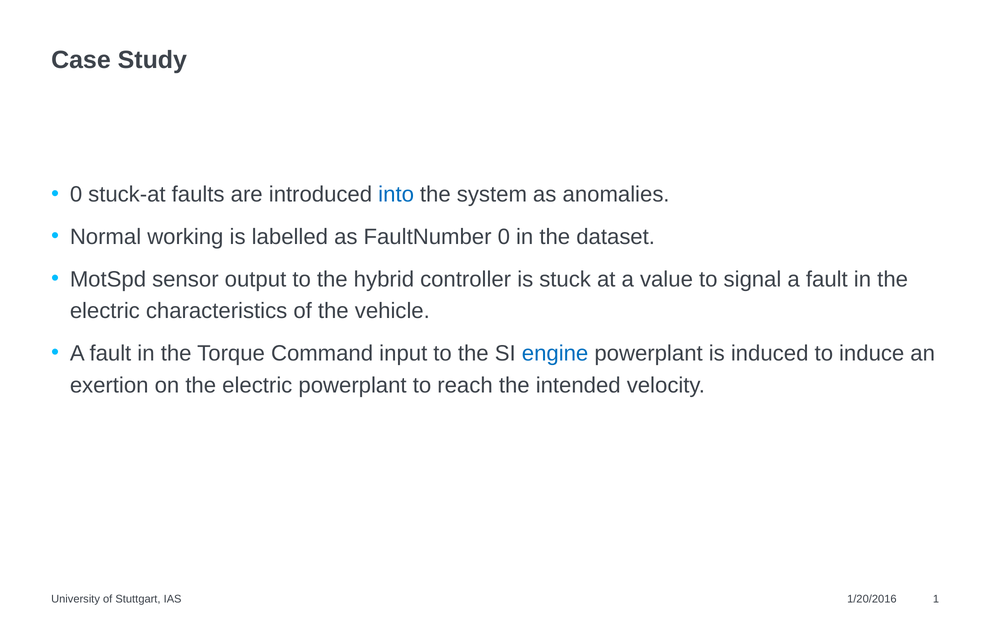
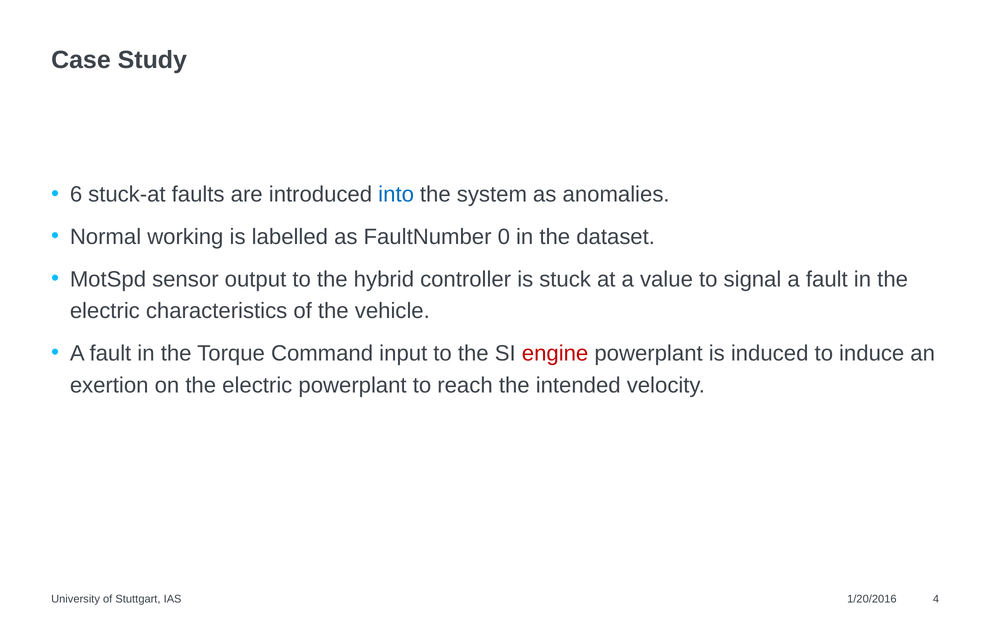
0: 0 -> 6 (76, 195)
engine colour: blue -> red (555, 354)
1: 1 -> 4 (936, 599)
